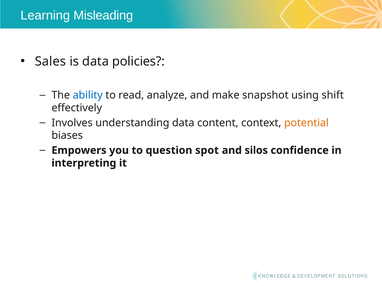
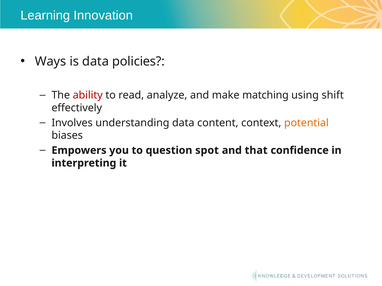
Misleading: Misleading -> Innovation (103, 15)
Sales: Sales -> Ways (51, 62)
ability colour: blue -> red (88, 95)
snapshot: snapshot -> matching (265, 95)
silos: silos -> that (256, 151)
